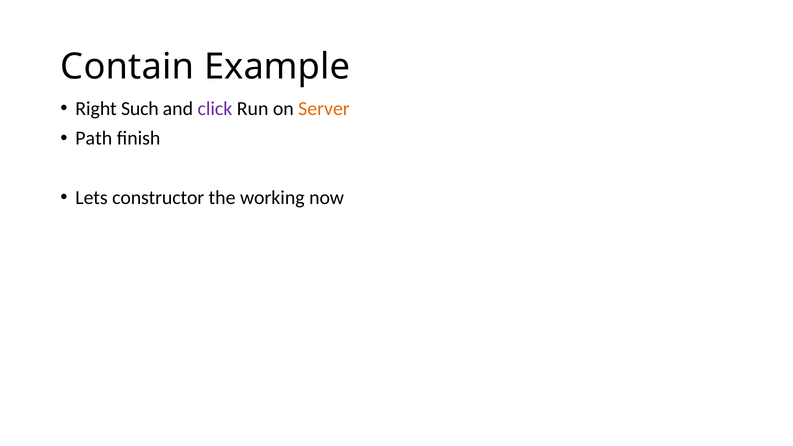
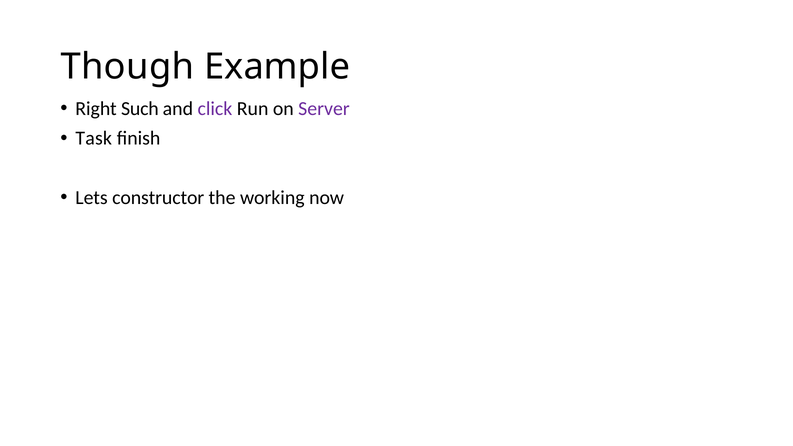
Contain: Contain -> Though (127, 67)
Server colour: orange -> purple (324, 109)
Path: Path -> Task (94, 138)
